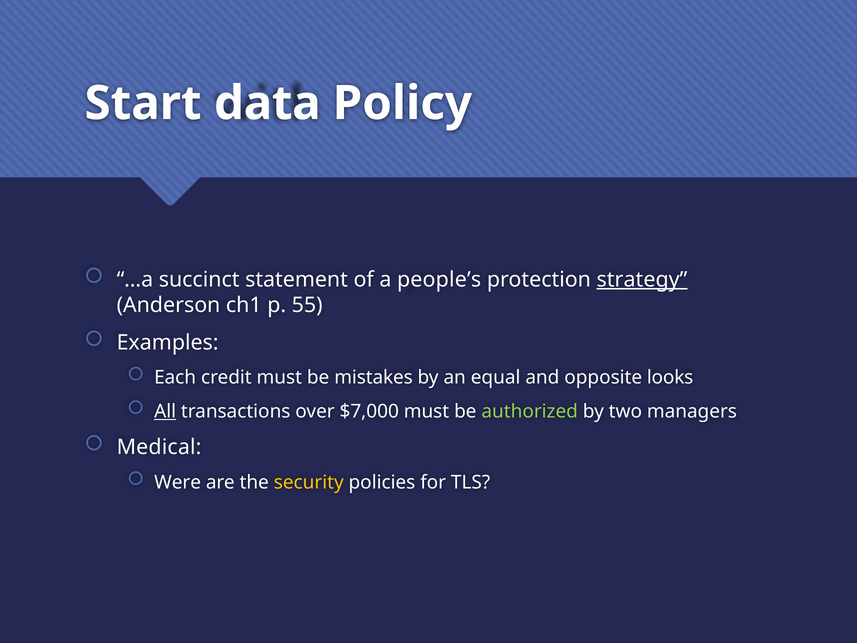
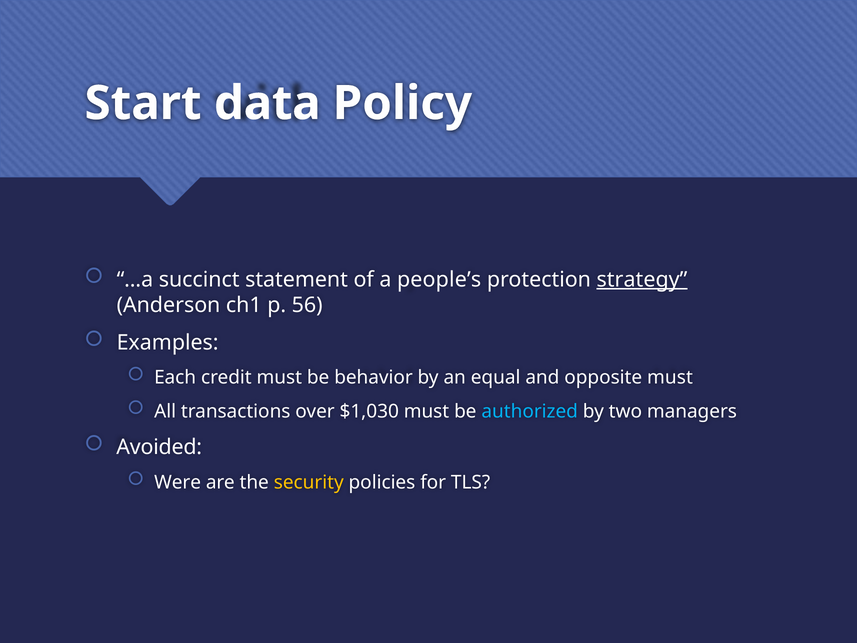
55: 55 -> 56 (307, 305)
mistakes: mistakes -> behavior (374, 377)
opposite looks: looks -> must (670, 377)
All underline: present -> none (165, 411)
$7,000: $7,000 -> $1,030 (369, 411)
authorized colour: light green -> light blue (530, 411)
Medical: Medical -> Avoided (159, 447)
